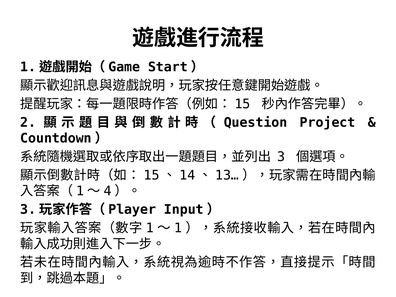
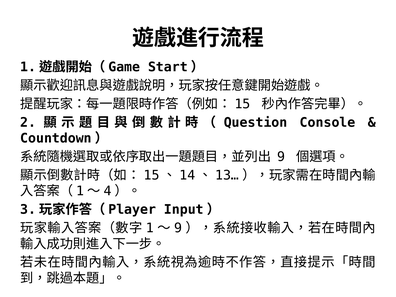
Project: Project -> Console (328, 122)
3: 3 -> 9 (281, 157)
1: 1 -> 9 (178, 228)
